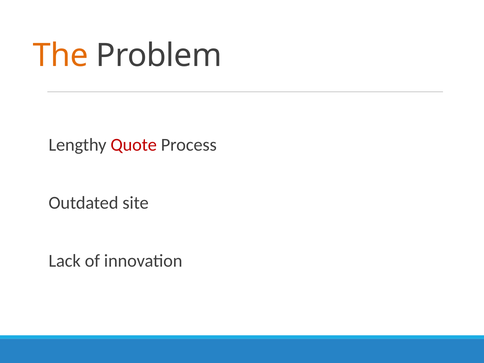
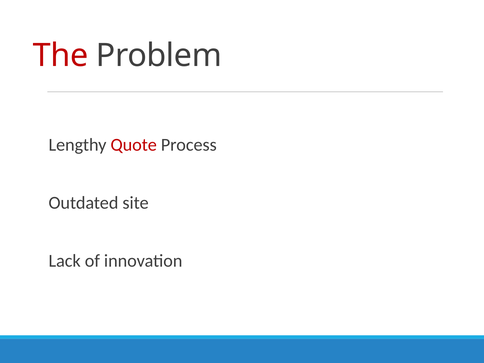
The colour: orange -> red (61, 55)
